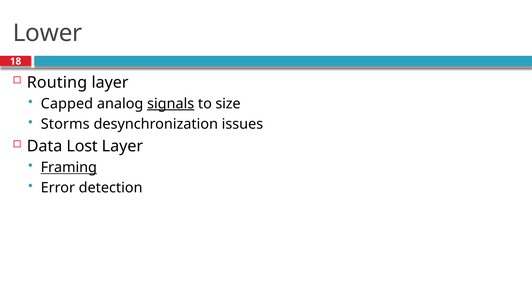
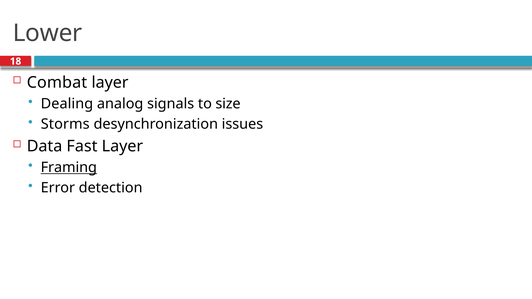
Routing: Routing -> Combat (57, 83)
Capped: Capped -> Dealing (67, 104)
signals underline: present -> none (171, 104)
Lost: Lost -> Fast (82, 146)
